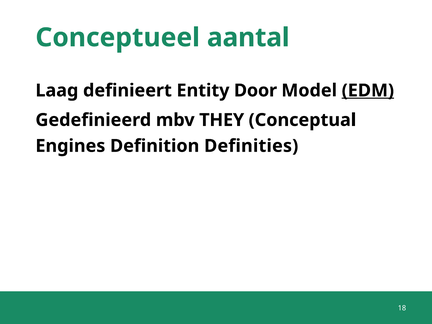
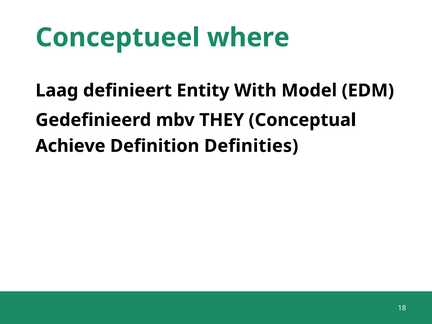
aantal: aantal -> where (248, 38)
Door: Door -> With (255, 90)
EDM underline: present -> none (368, 90)
Engines: Engines -> Achieve (70, 146)
